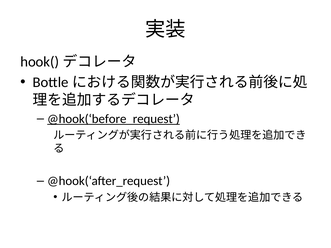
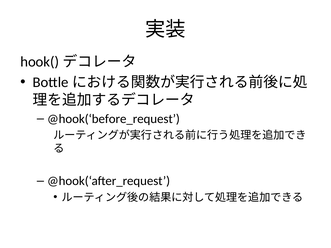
@hook(‘before_request underline: present -> none (113, 119)
